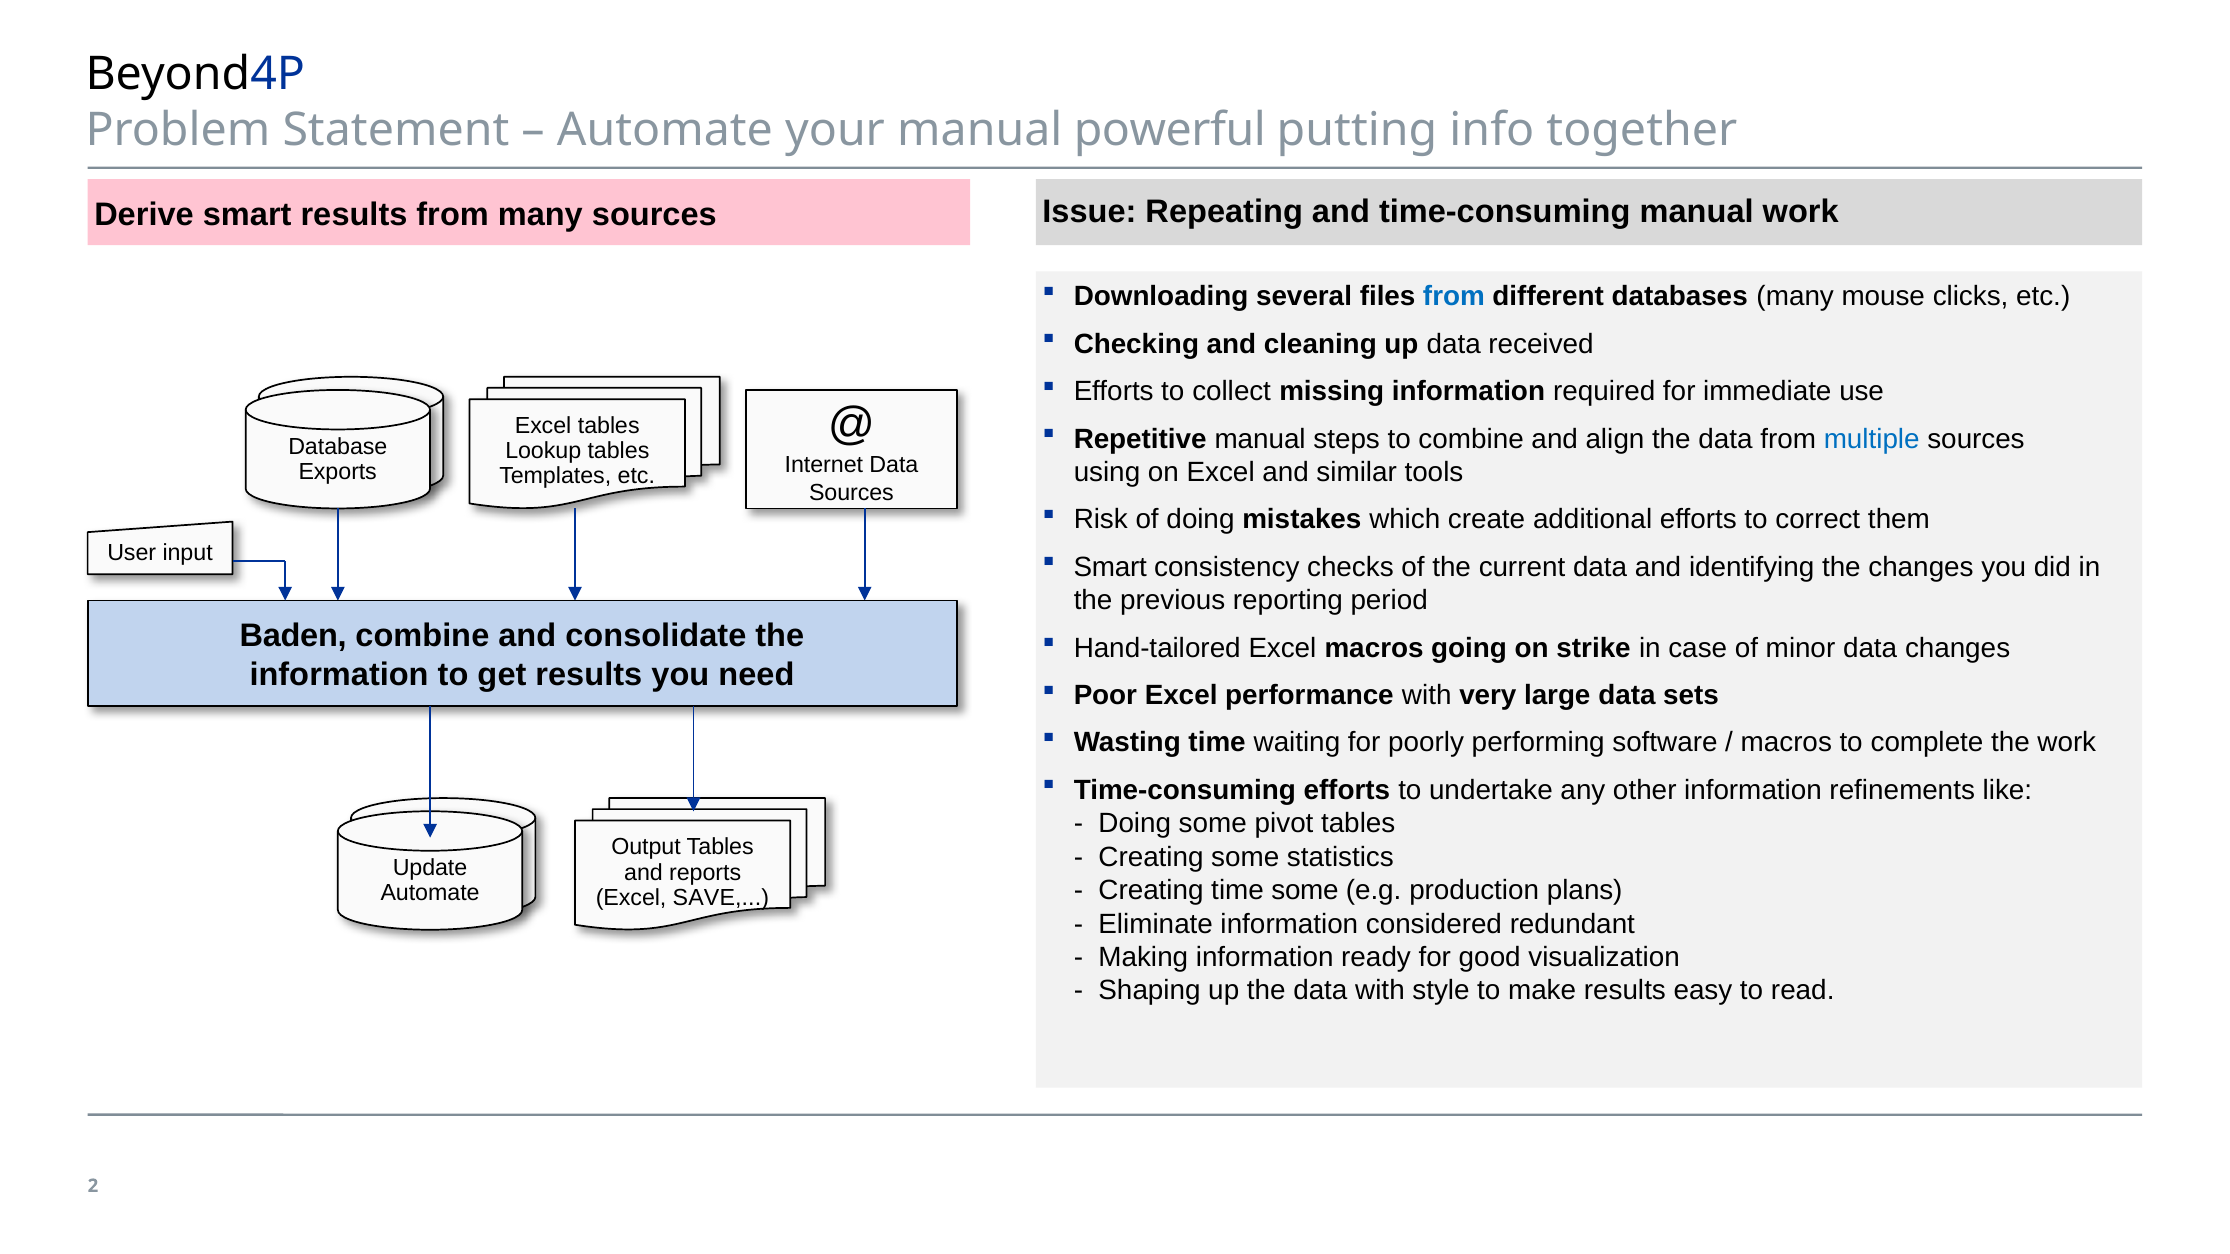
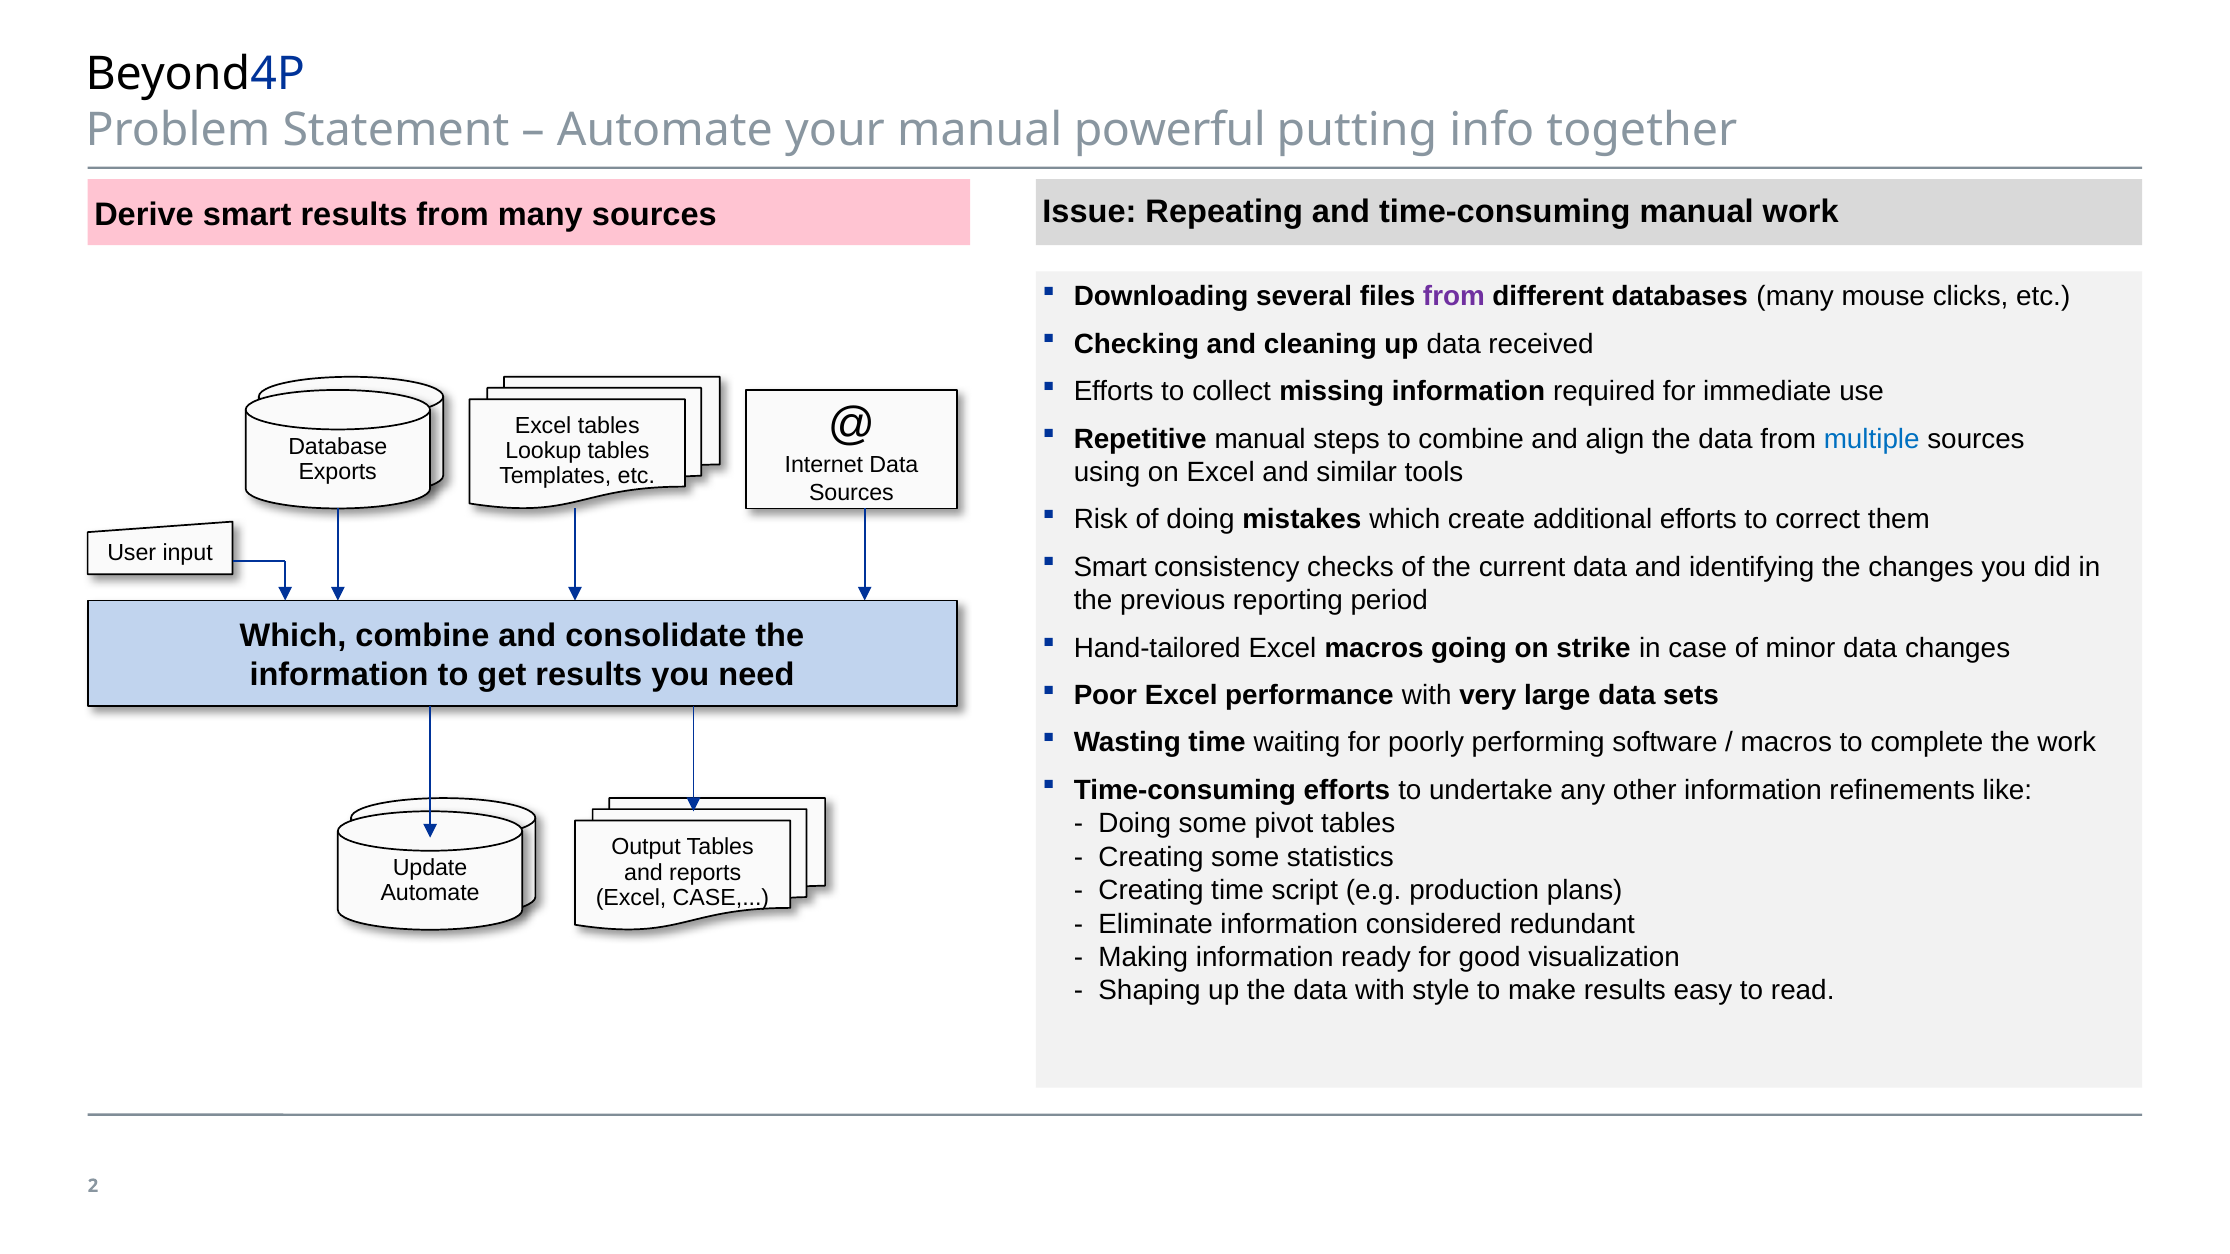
from colour: blue -> purple (1454, 297)
Baden: Baden -> Which (293, 636)
time some: some -> script (1305, 891)
Excel SAVE: SAVE -> CASE (721, 898)
